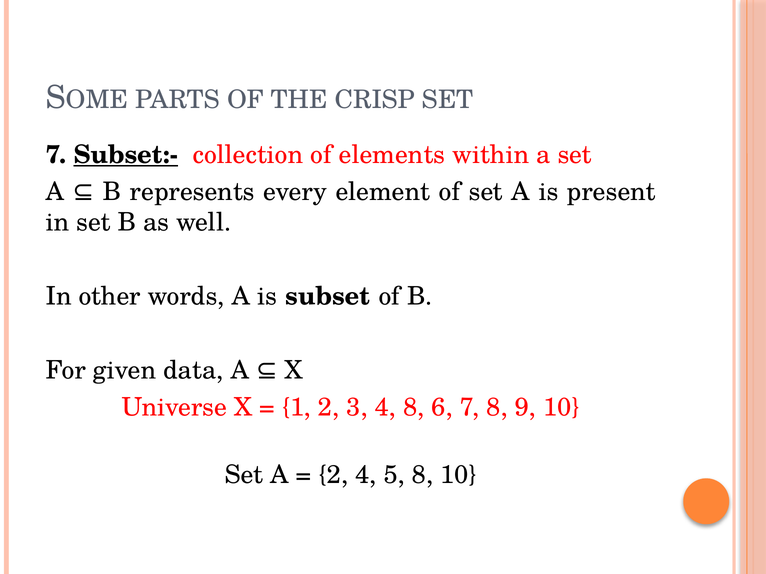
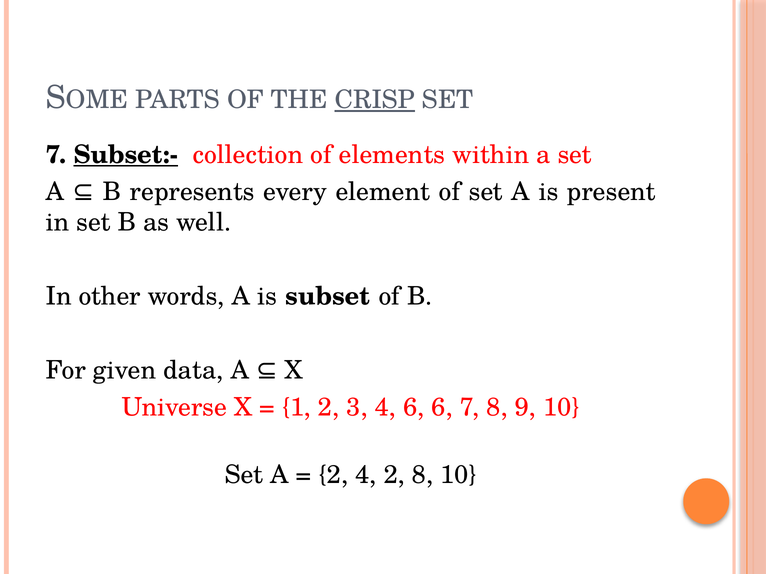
CRISP underline: none -> present (375, 100)
4 8: 8 -> 6 (414, 408)
4 5: 5 -> 2 (394, 475)
